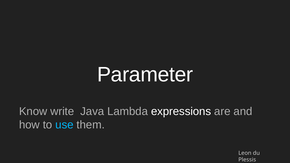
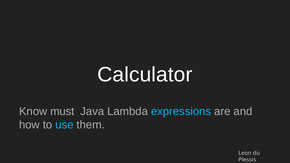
Parameter: Parameter -> Calculator (145, 75)
write: write -> must (62, 111)
expressions colour: white -> light blue (181, 111)
